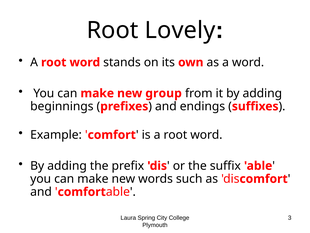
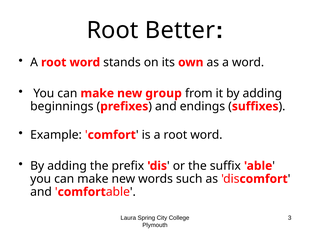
Lovely: Lovely -> Better (180, 30)
